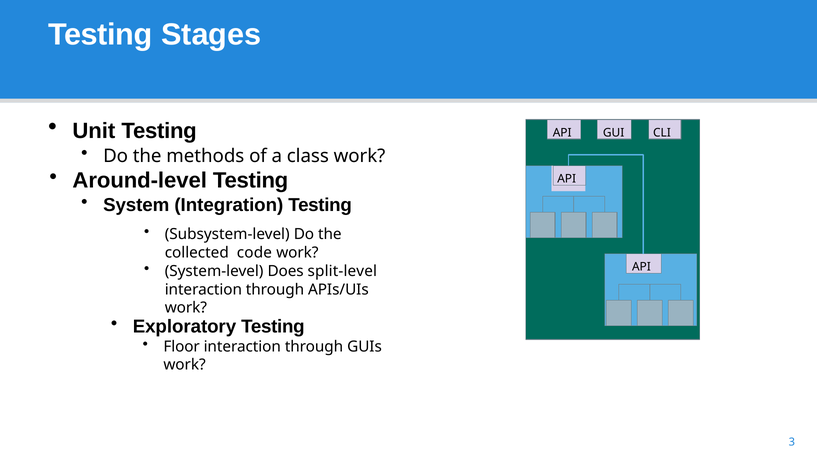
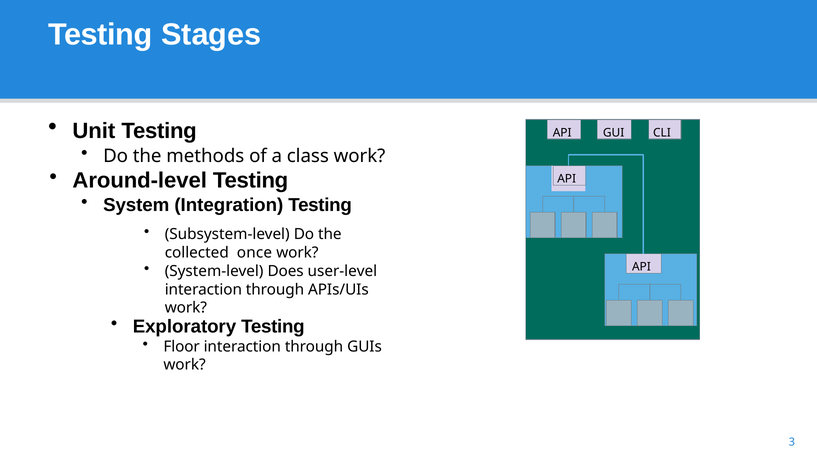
code: code -> once (254, 253)
split-level: split-level -> user-level (342, 271)
